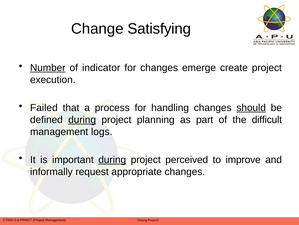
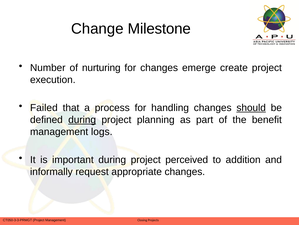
Satisfying: Satisfying -> Milestone (159, 29)
Number underline: present -> none (48, 68)
indicator: indicator -> nurturing (101, 68)
difficult: difficult -> benefit (267, 119)
during underline: present -> none (112, 159)
improve: improve -> addition (243, 159)
